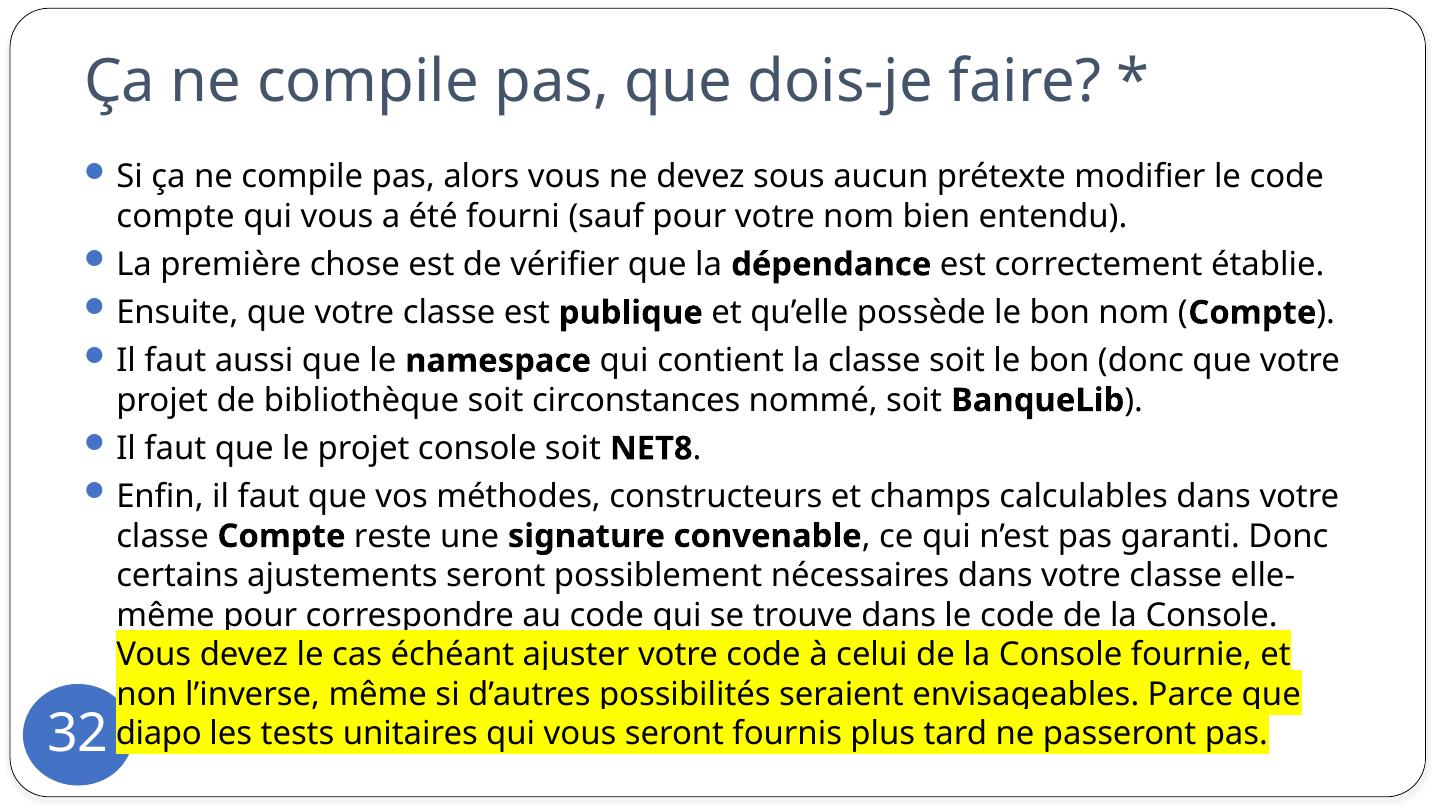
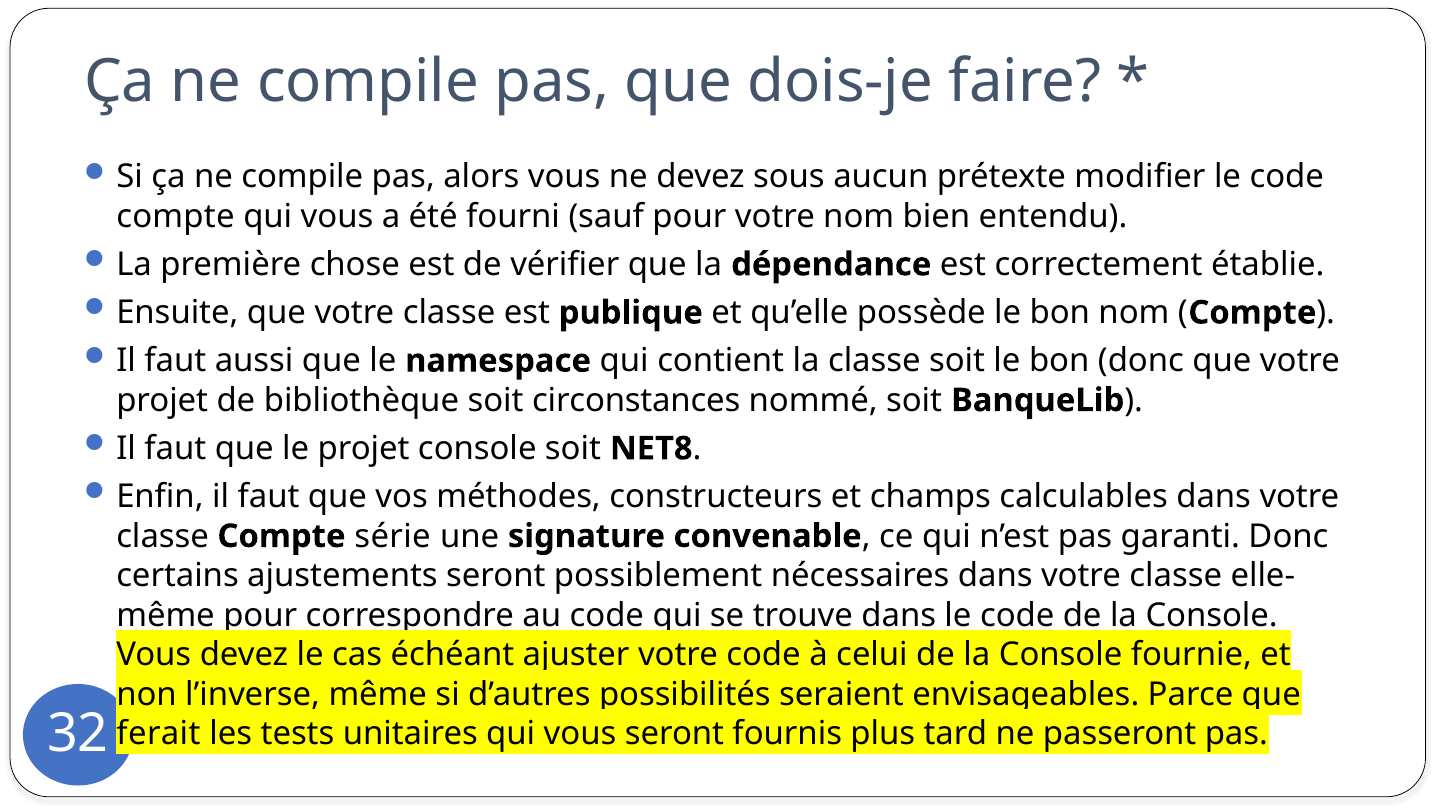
reste: reste -> série (393, 536)
diapo: diapo -> ferait (158, 733)
